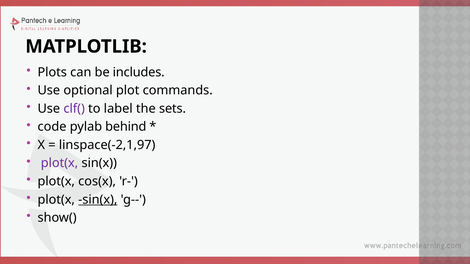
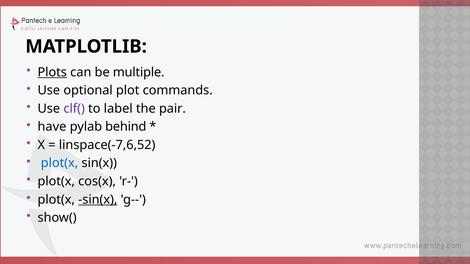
Plots underline: none -> present (52, 72)
includes: includes -> multiple (139, 72)
sets: sets -> pair (172, 109)
code: code -> have (52, 127)
linspace(-2,1,97: linspace(-2,1,97 -> linspace(-7,6,52 (107, 145)
plot(x colour: purple -> blue (60, 163)
